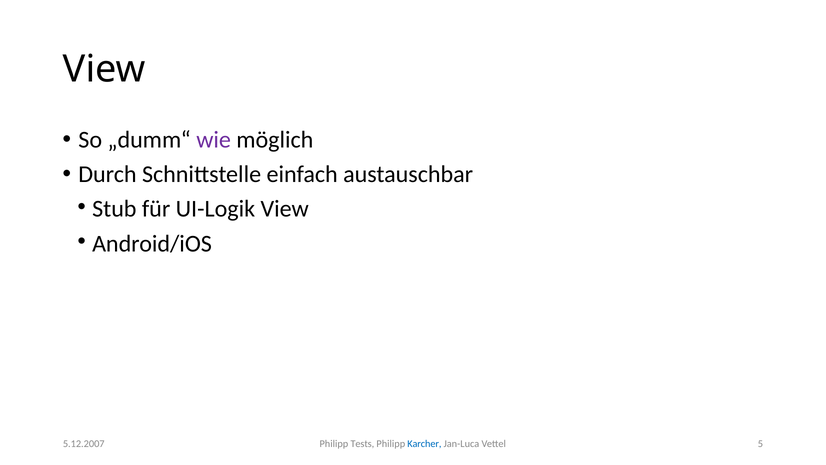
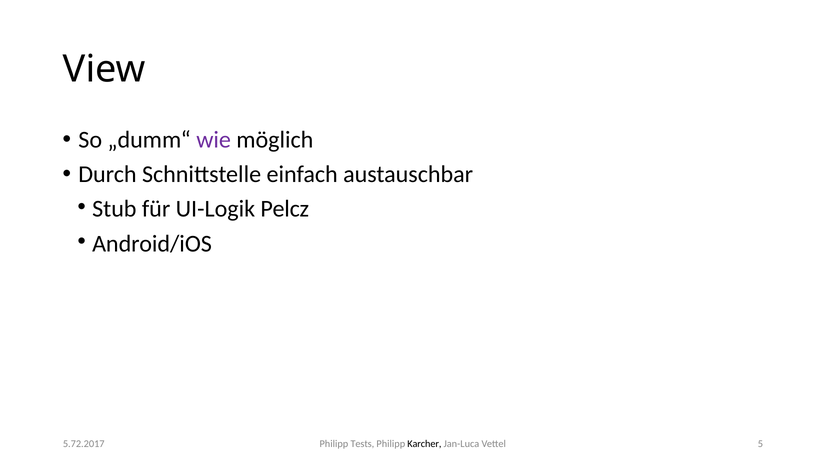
UI-Logik View: View -> Pelcz (285, 209)
5.12.2007: 5.12.2007 -> 5.72.2017 (84, 444)
Karcher colour: blue -> black (424, 444)
